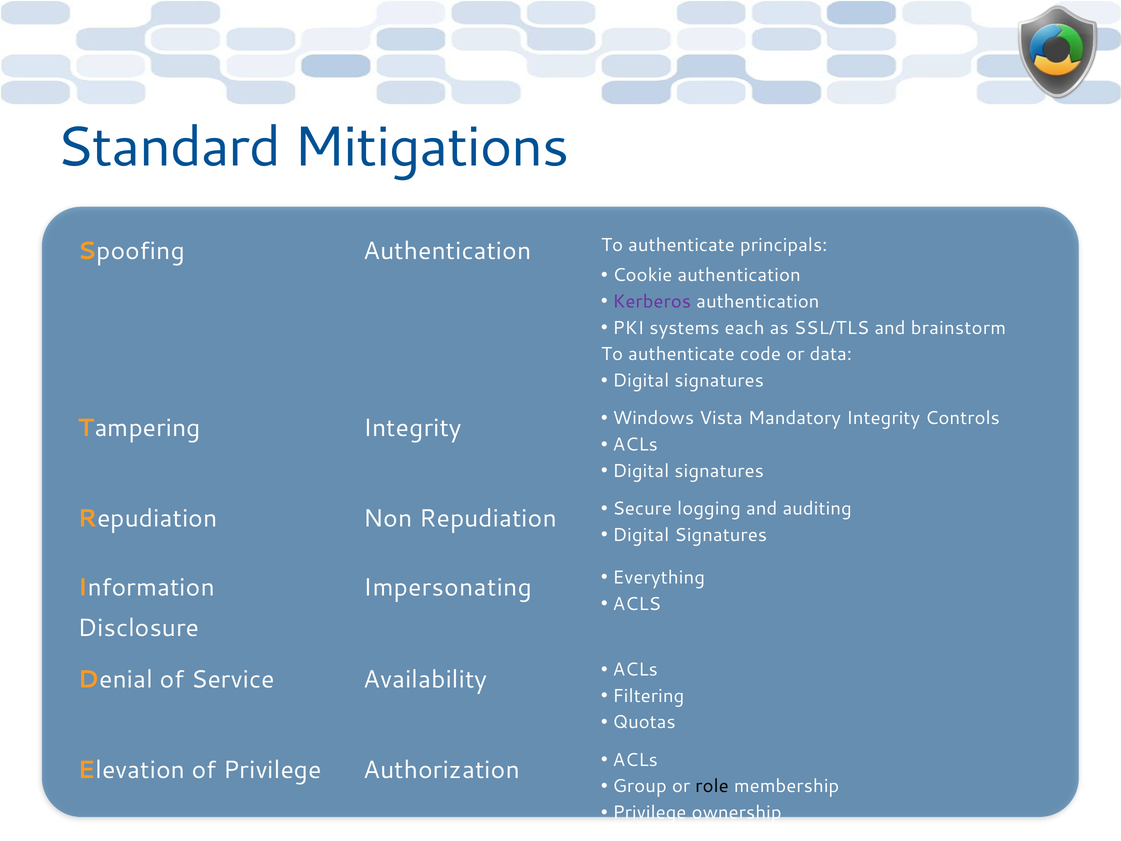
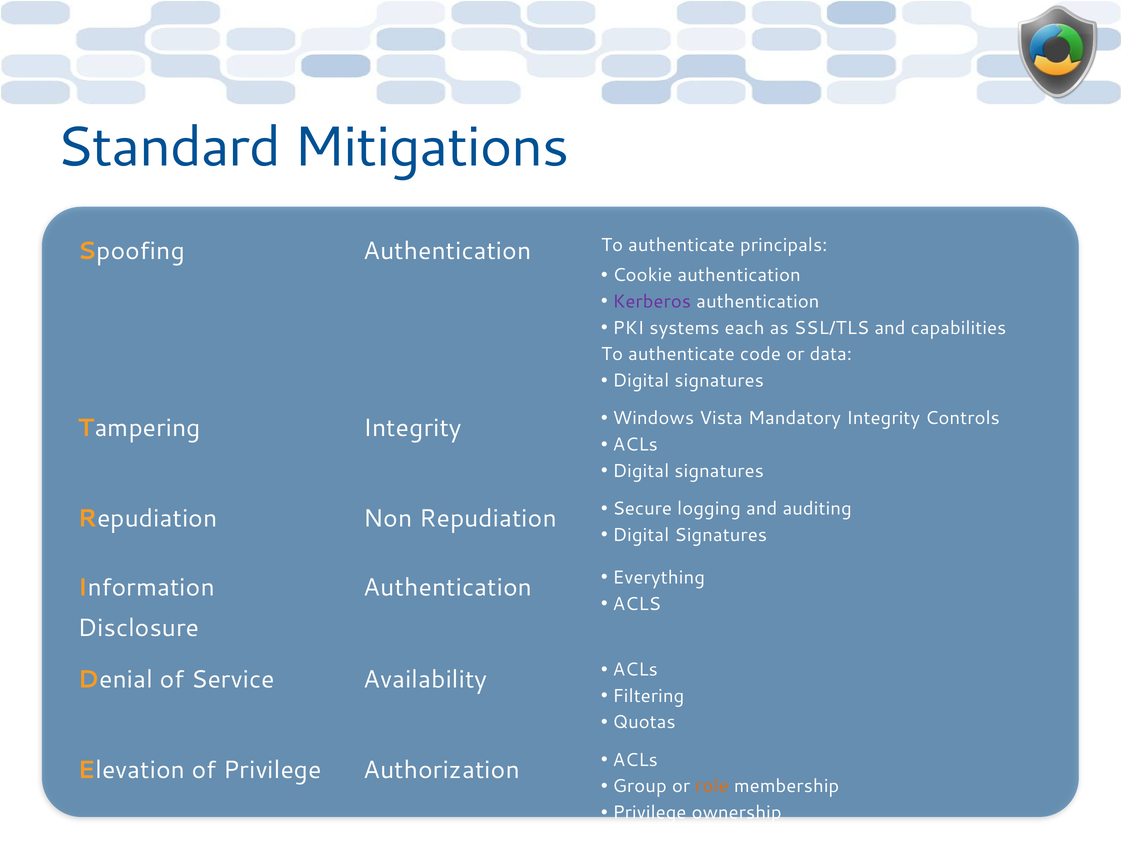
brainstorm: brainstorm -> capabilities (959, 328)
Impersonating: Impersonating -> Authentication (448, 587)
role colour: black -> orange (712, 786)
